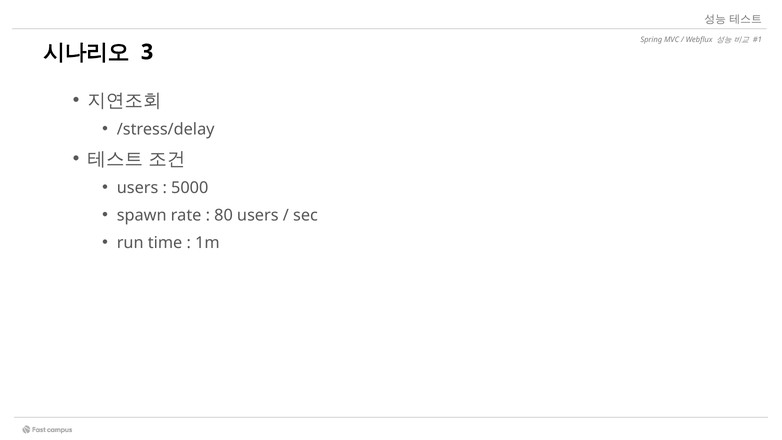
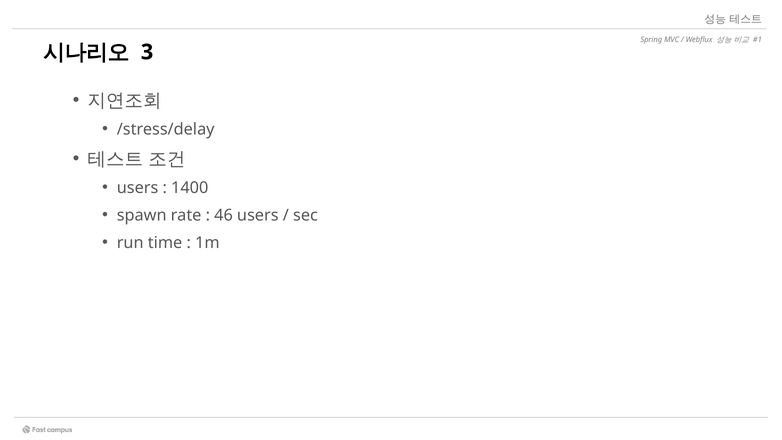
5000: 5000 -> 1400 (190, 188)
80: 80 -> 46 (224, 215)
